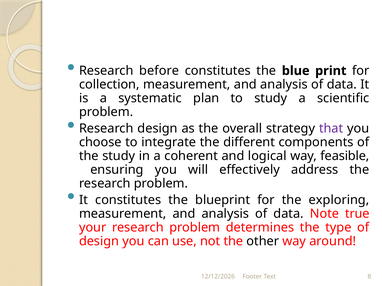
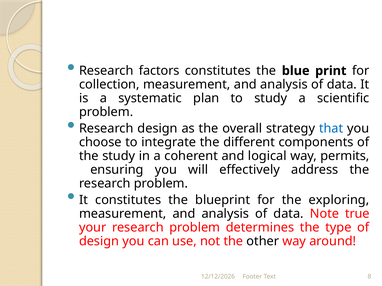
before: before -> factors (159, 71)
that colour: purple -> blue (331, 129)
feasible: feasible -> permits (345, 156)
